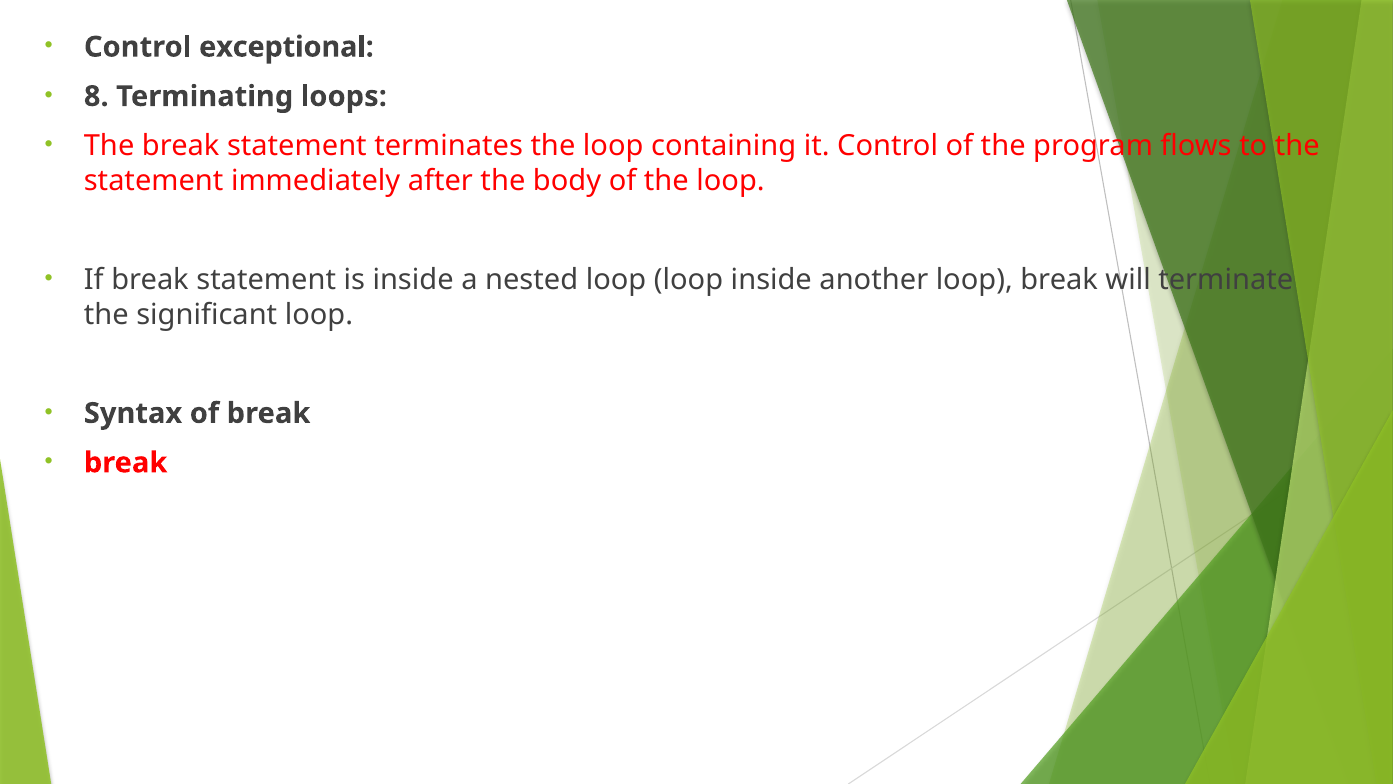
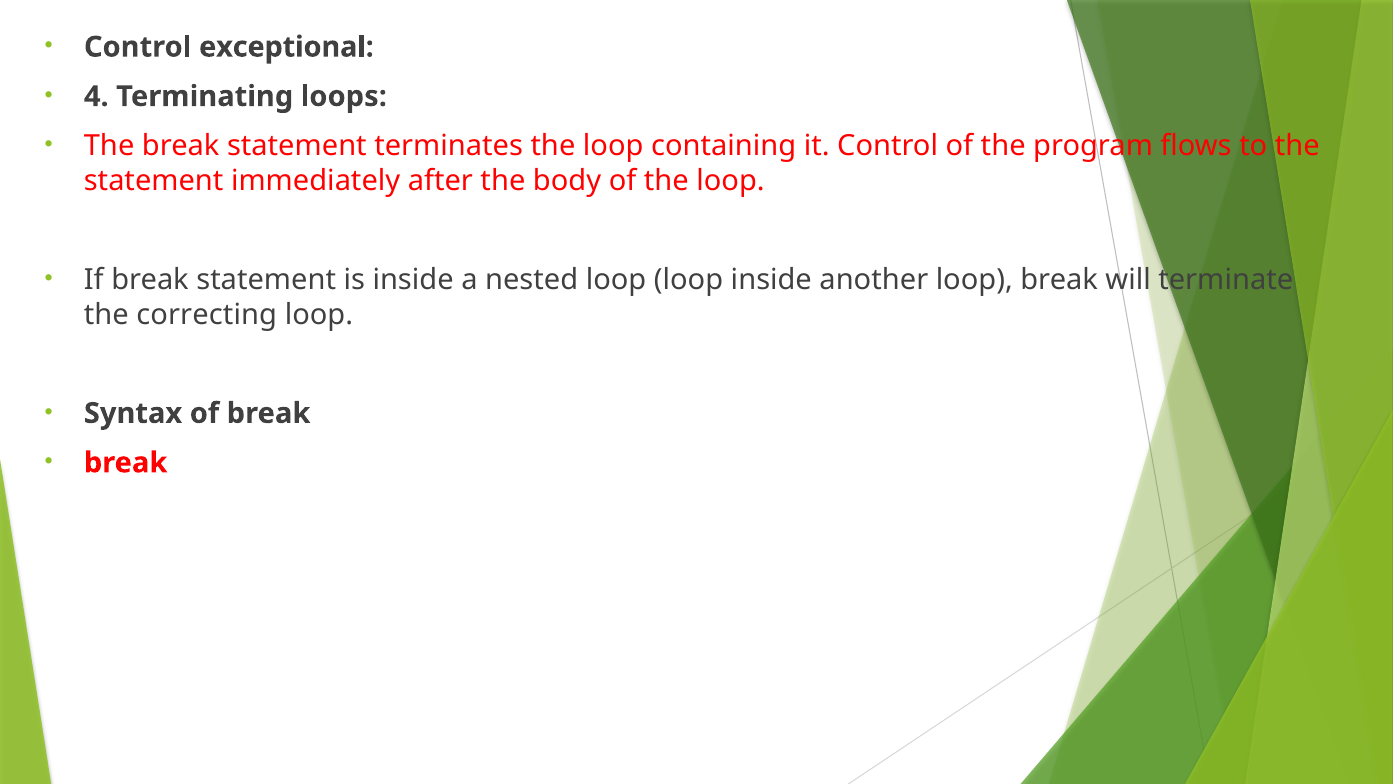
8: 8 -> 4 (96, 96)
significant: significant -> correcting (207, 314)
